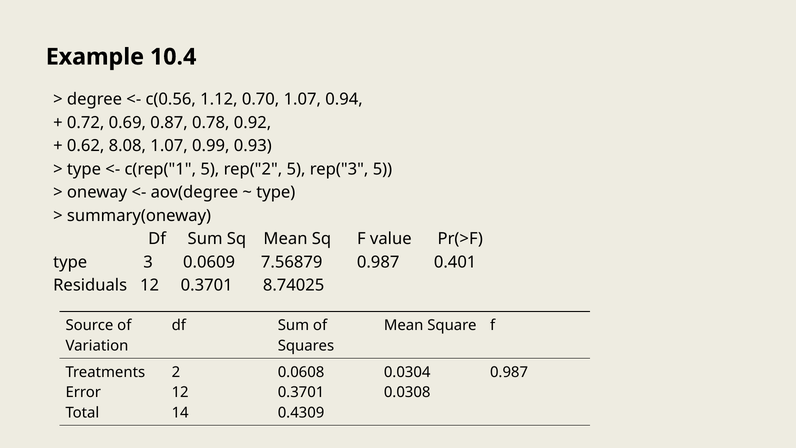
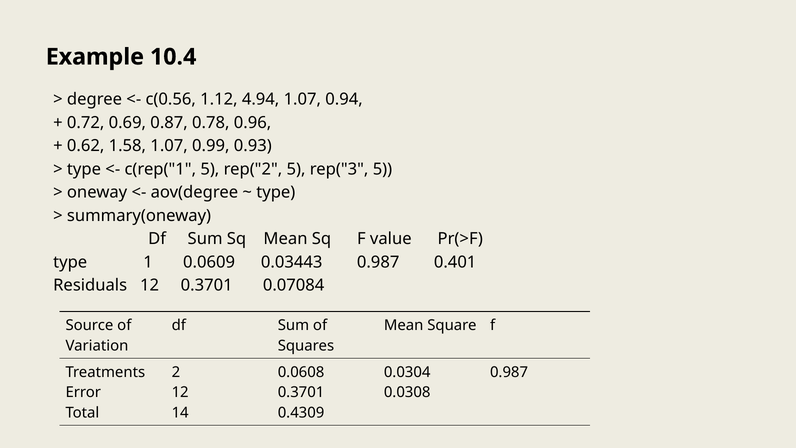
0.70: 0.70 -> 4.94 (261, 99)
0.92: 0.92 -> 0.96 (253, 123)
8.08: 8.08 -> 1.58 (127, 146)
3: 3 -> 1 (148, 262)
7.56879: 7.56879 -> 0.03443 (292, 262)
8.74025: 8.74025 -> 0.07084 (294, 285)
